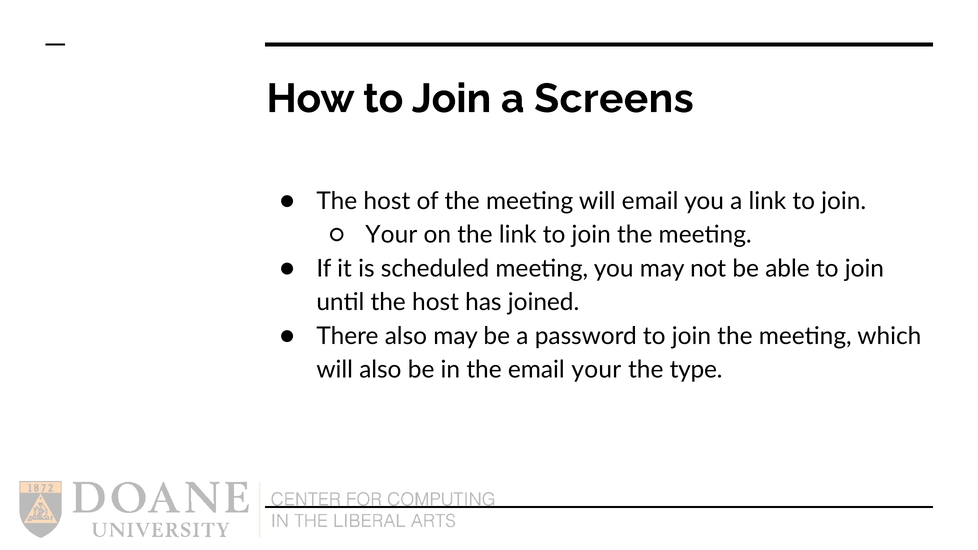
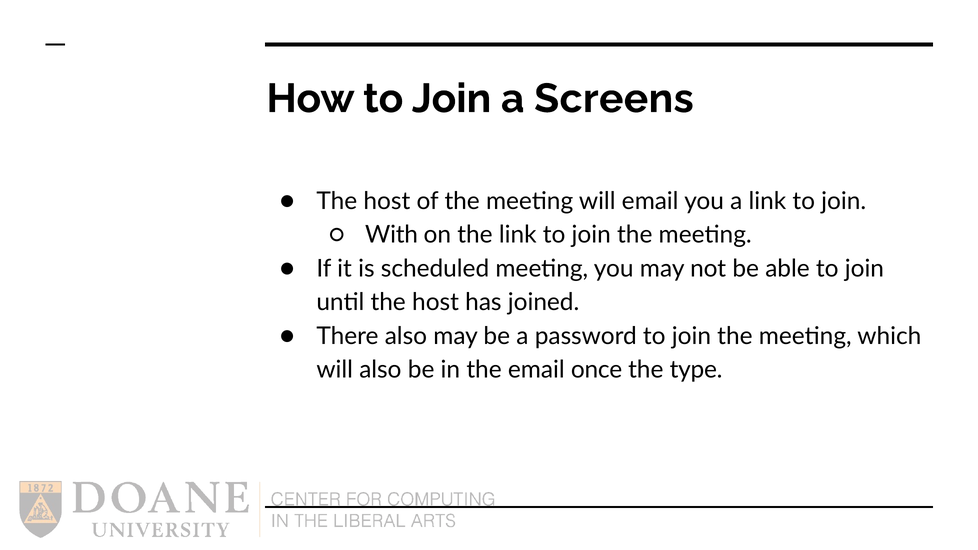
Your: Your -> With (391, 235)
email your: your -> once (597, 370)
